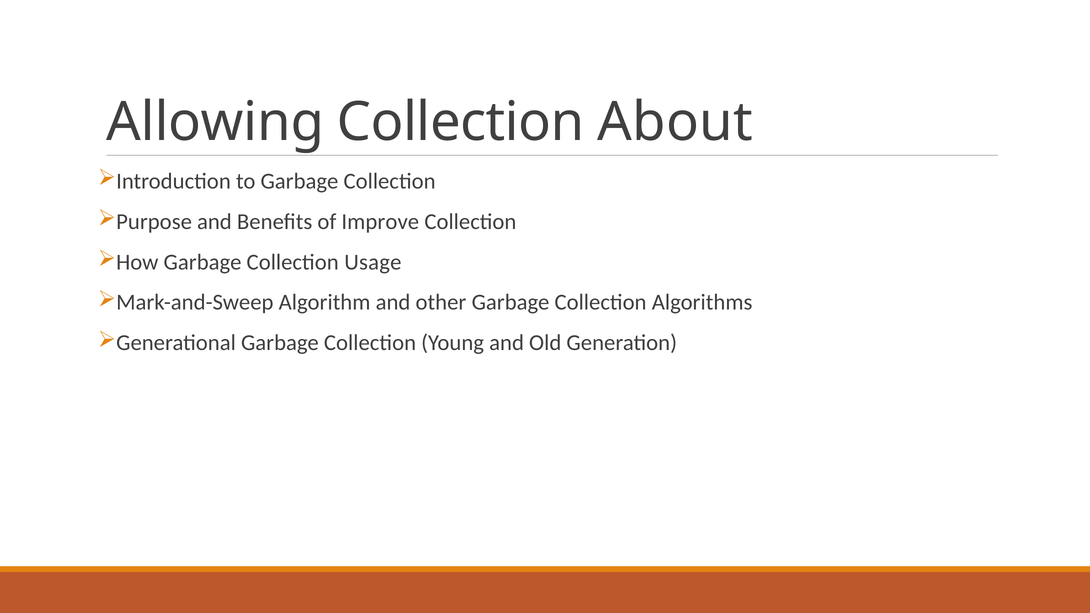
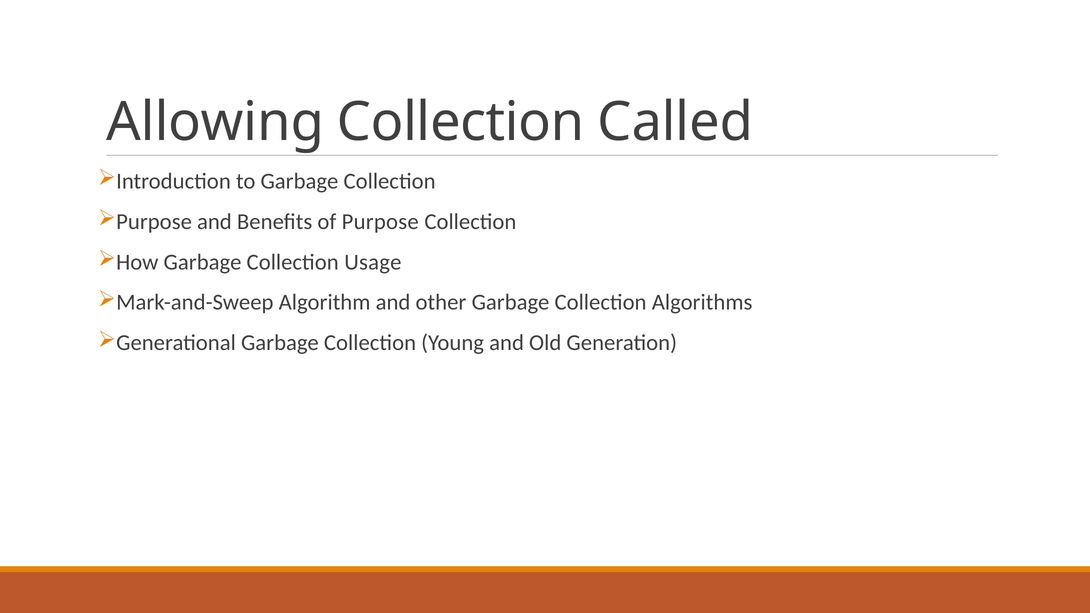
About: About -> Called (675, 122)
of Improve: Improve -> Purpose (380, 222)
